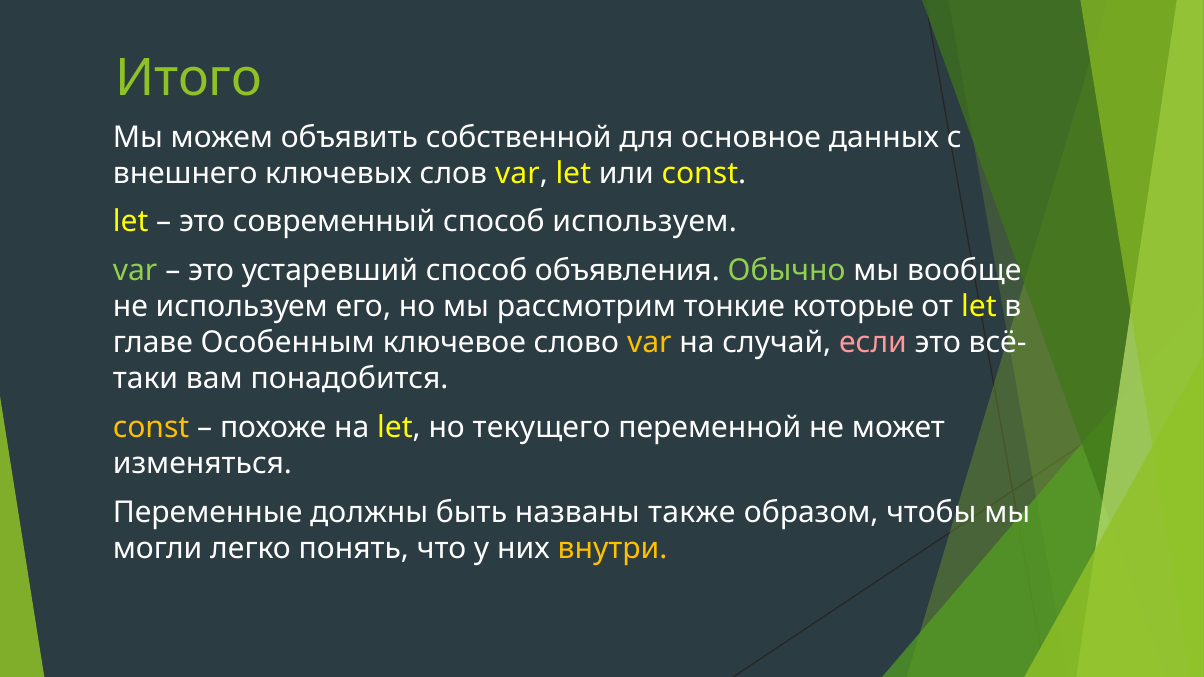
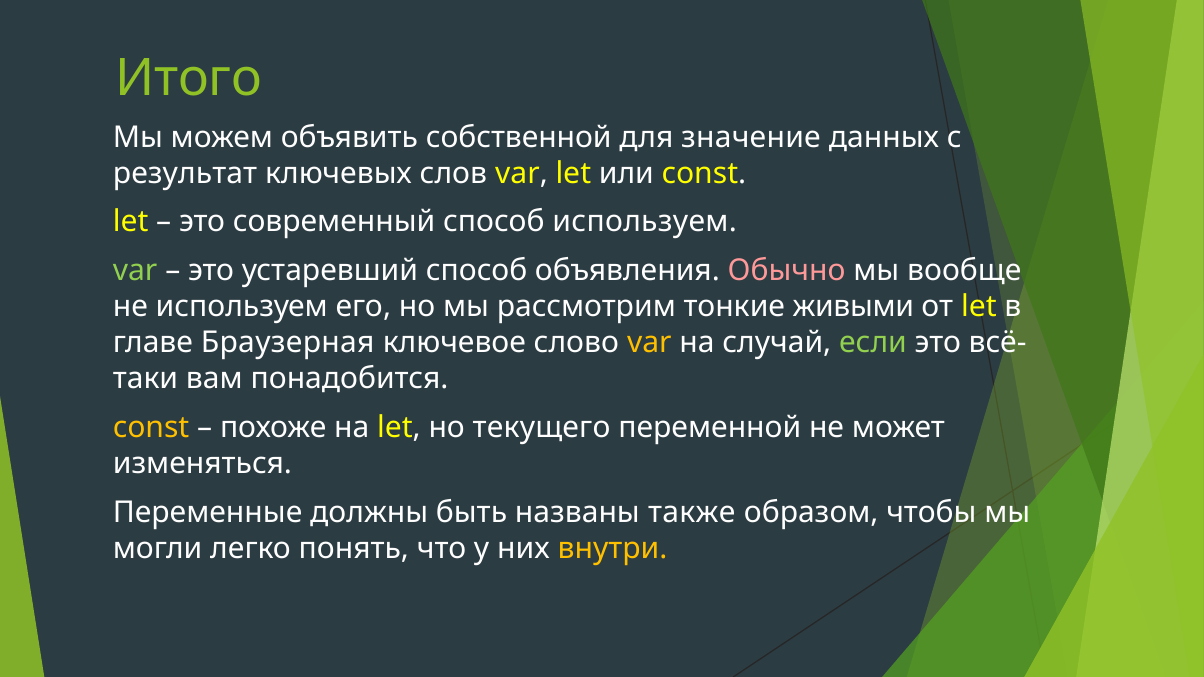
основное: основное -> значение (751, 137)
внешнего: внешнего -> результат (185, 173)
Обычно colour: light green -> pink (787, 271)
которые: которые -> живыми (853, 307)
Особенным: Особенным -> Браузерная (288, 343)
если colour: pink -> light green (873, 343)
